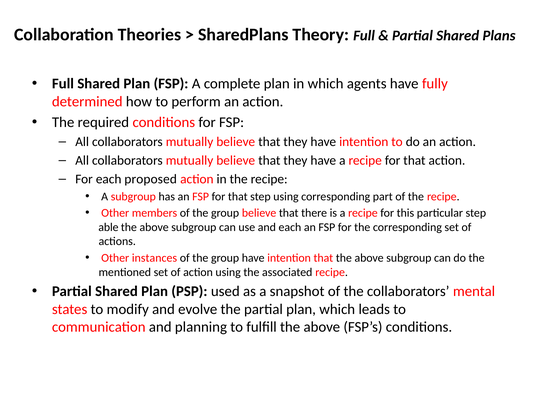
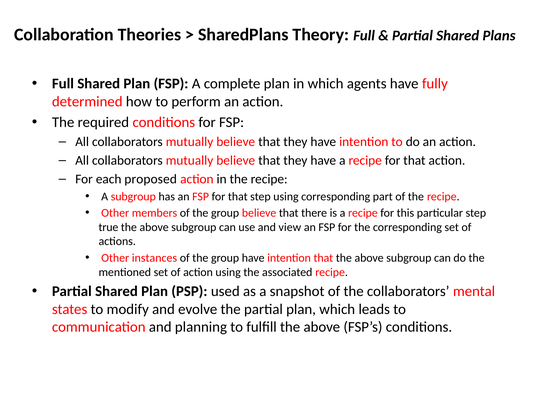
able: able -> true (108, 227)
and each: each -> view (290, 227)
